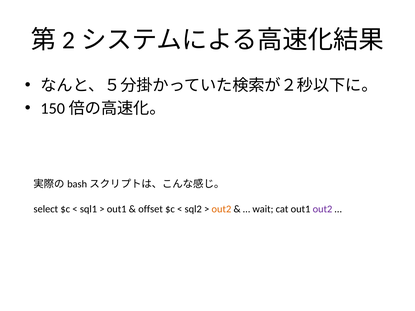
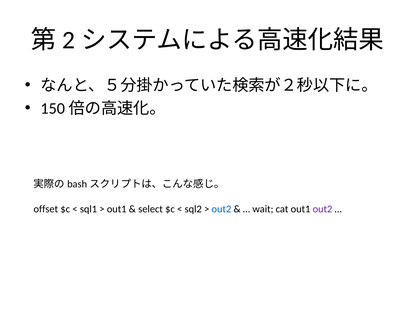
select: select -> offset (46, 209)
offset: offset -> select (151, 209)
out2 colour: orange -> blue (221, 209)
